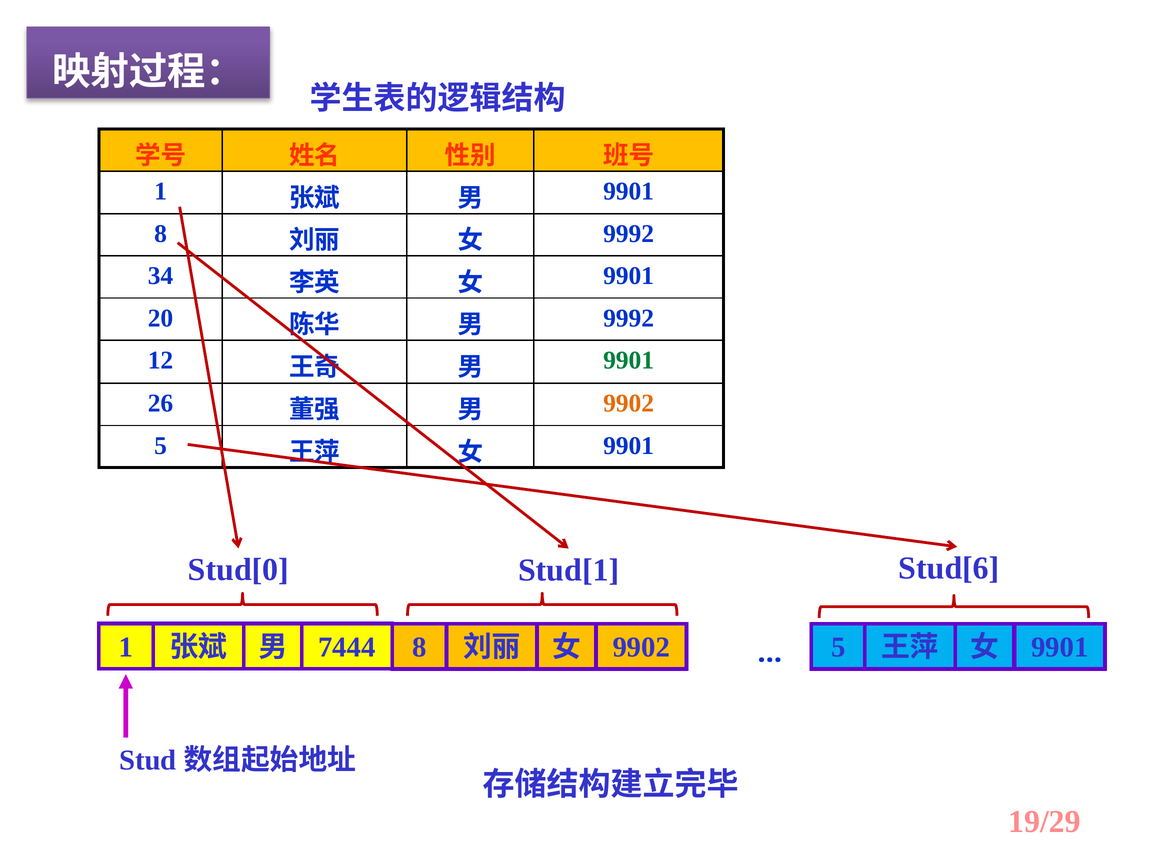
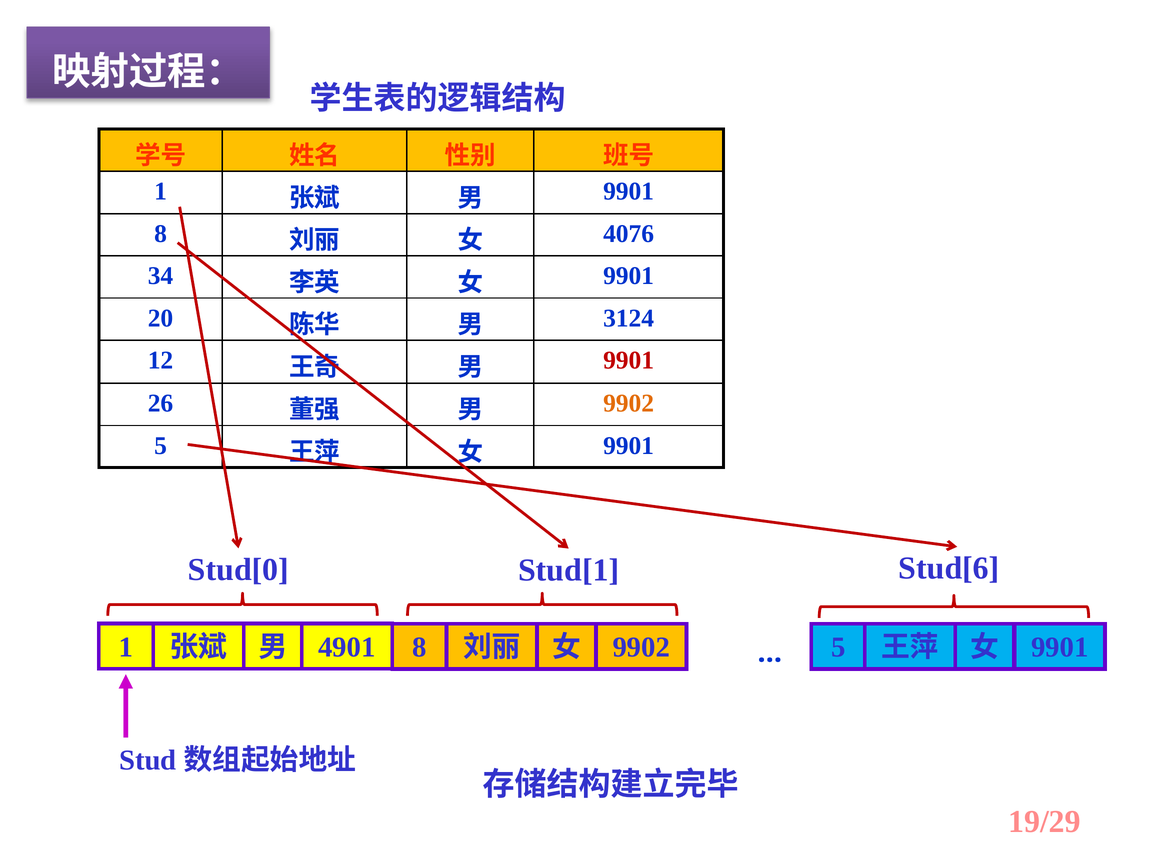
9992: 9992 -> 4076 (629, 234)
9992: 9992 -> 3124 (629, 318)
9901 colour: green -> red (629, 360)
7444: 7444 -> 4901 (347, 647)
